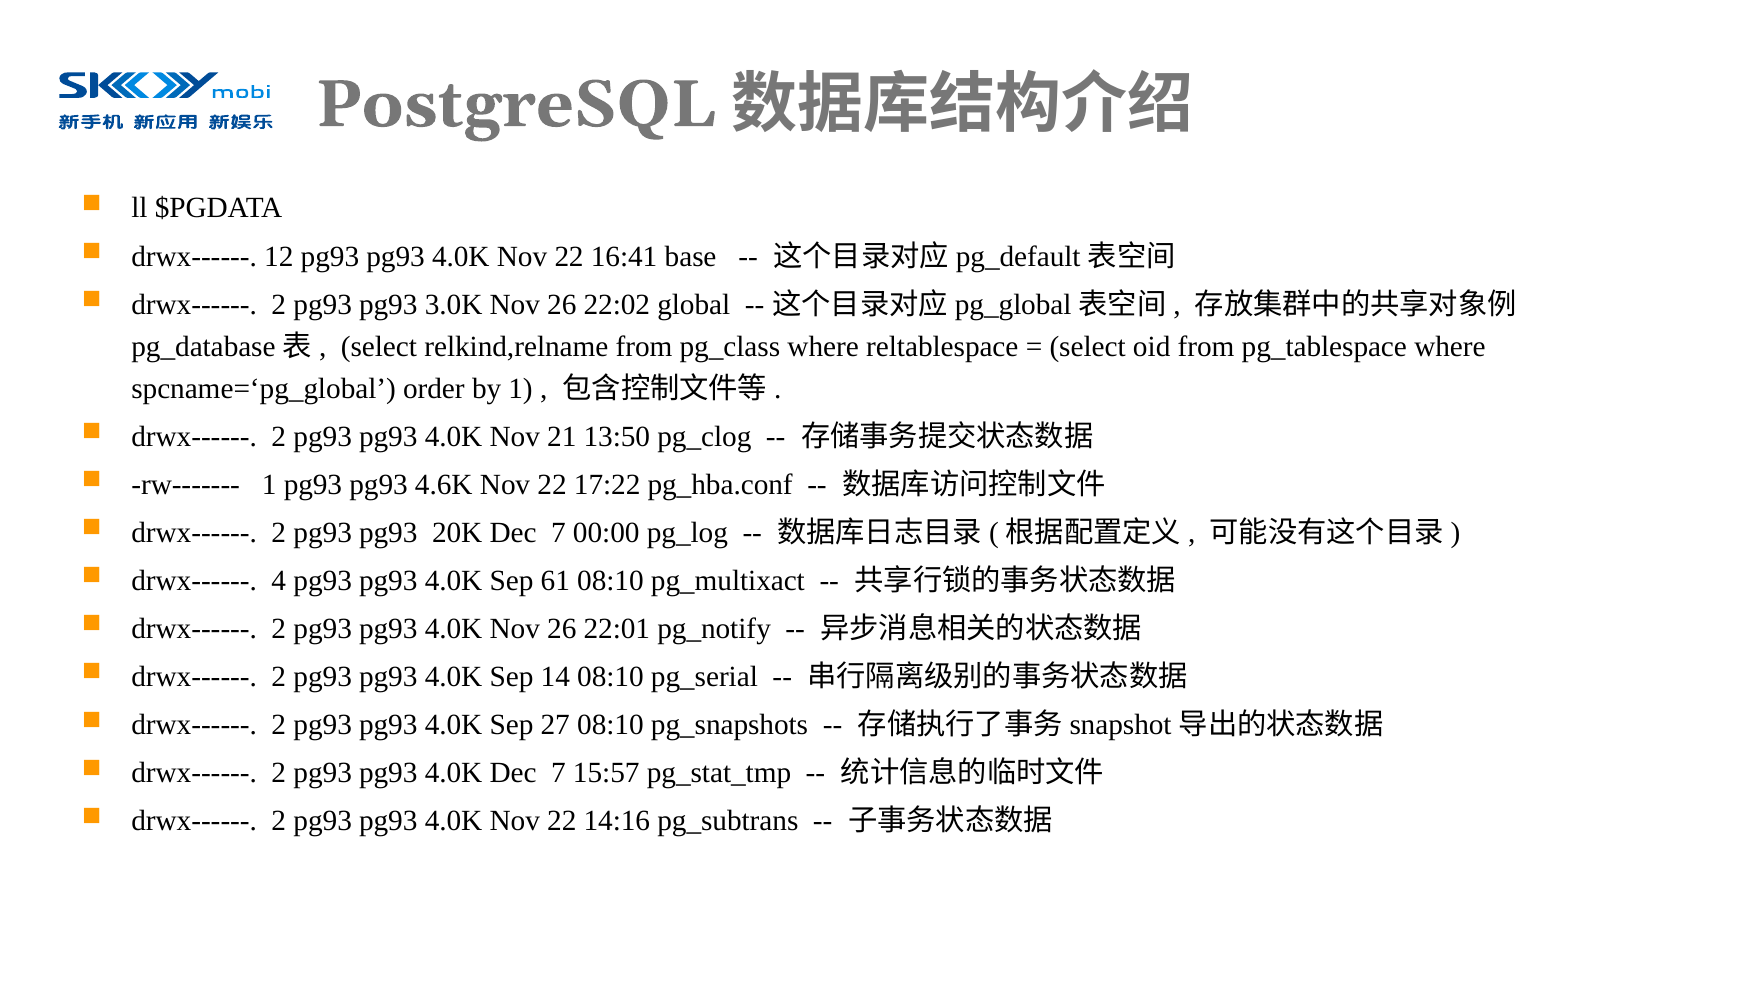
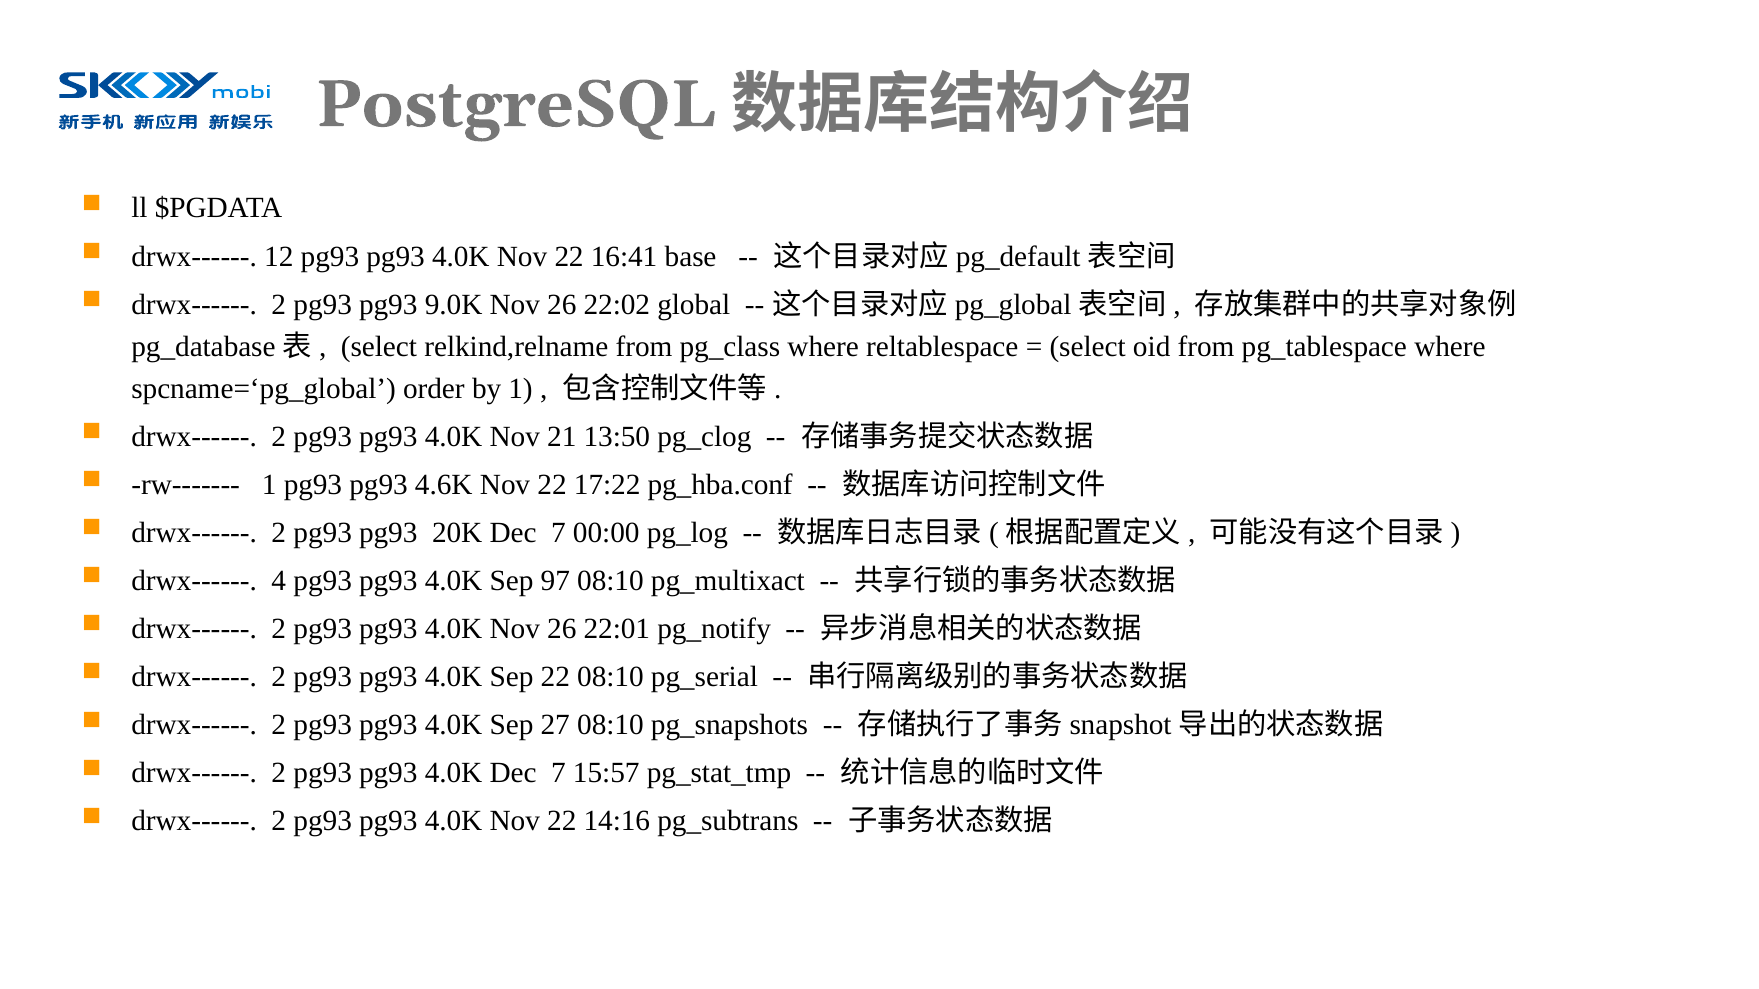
3.0K: 3.0K -> 9.0K (454, 305)
61: 61 -> 97 (555, 581)
Sep 14: 14 -> 22 (555, 677)
